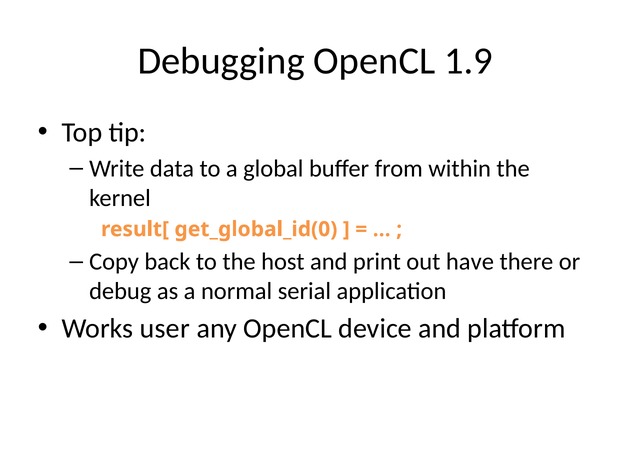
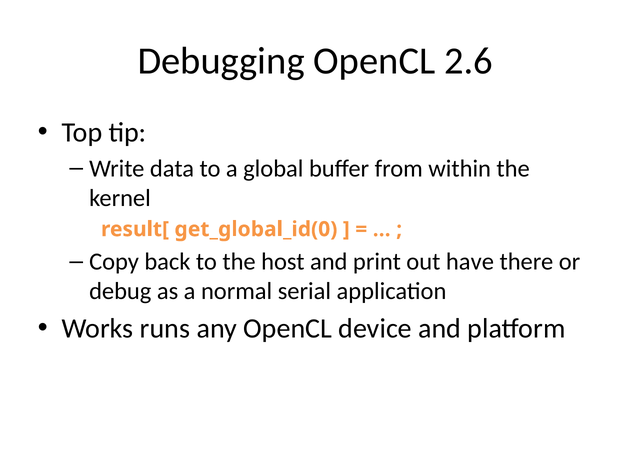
1.9: 1.9 -> 2.6 (468, 61)
user: user -> runs (165, 329)
